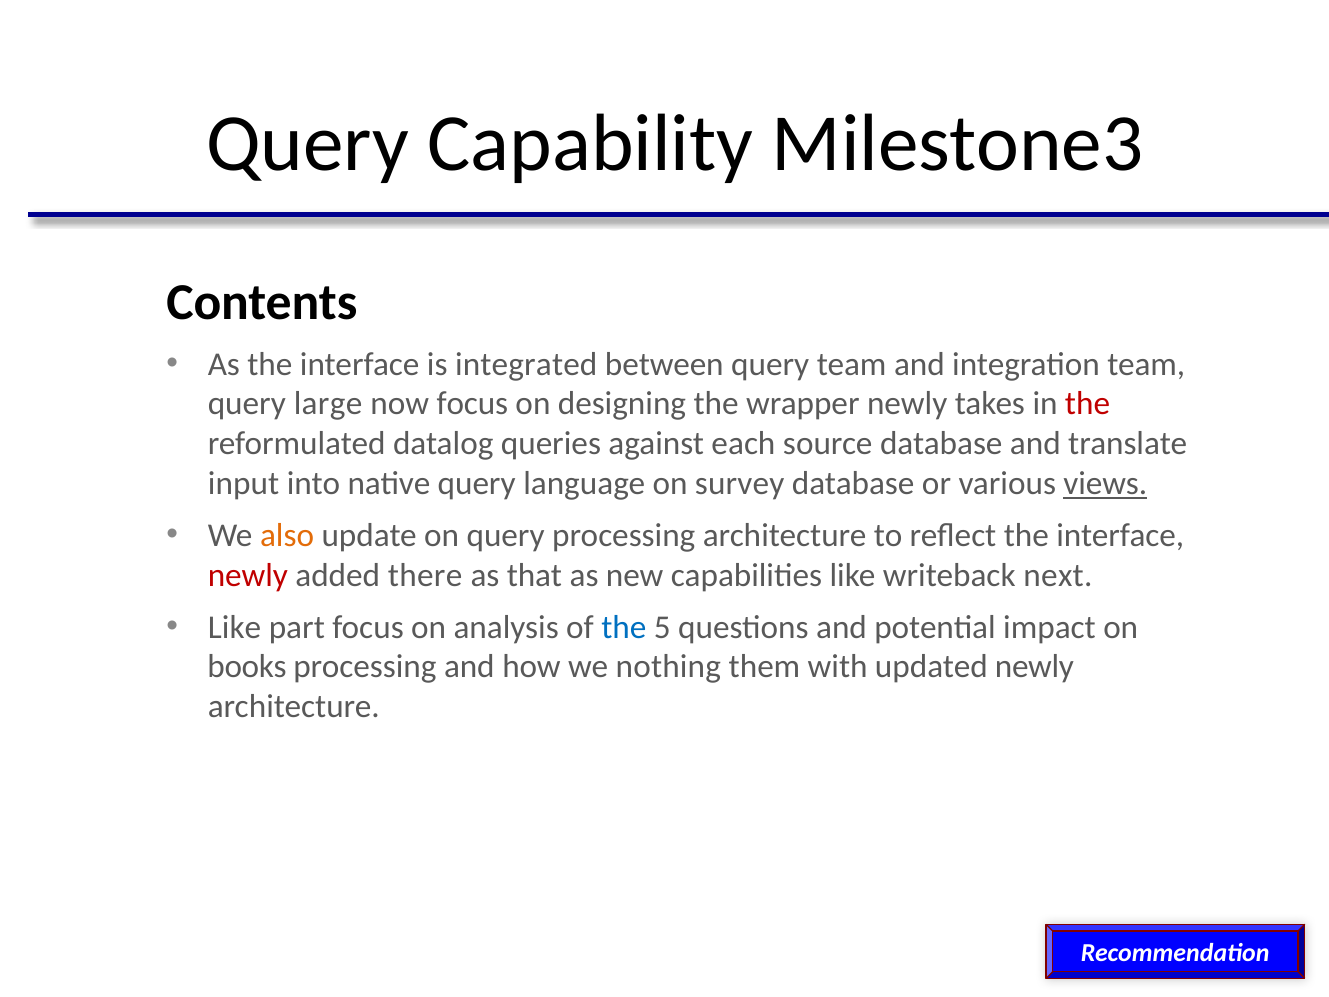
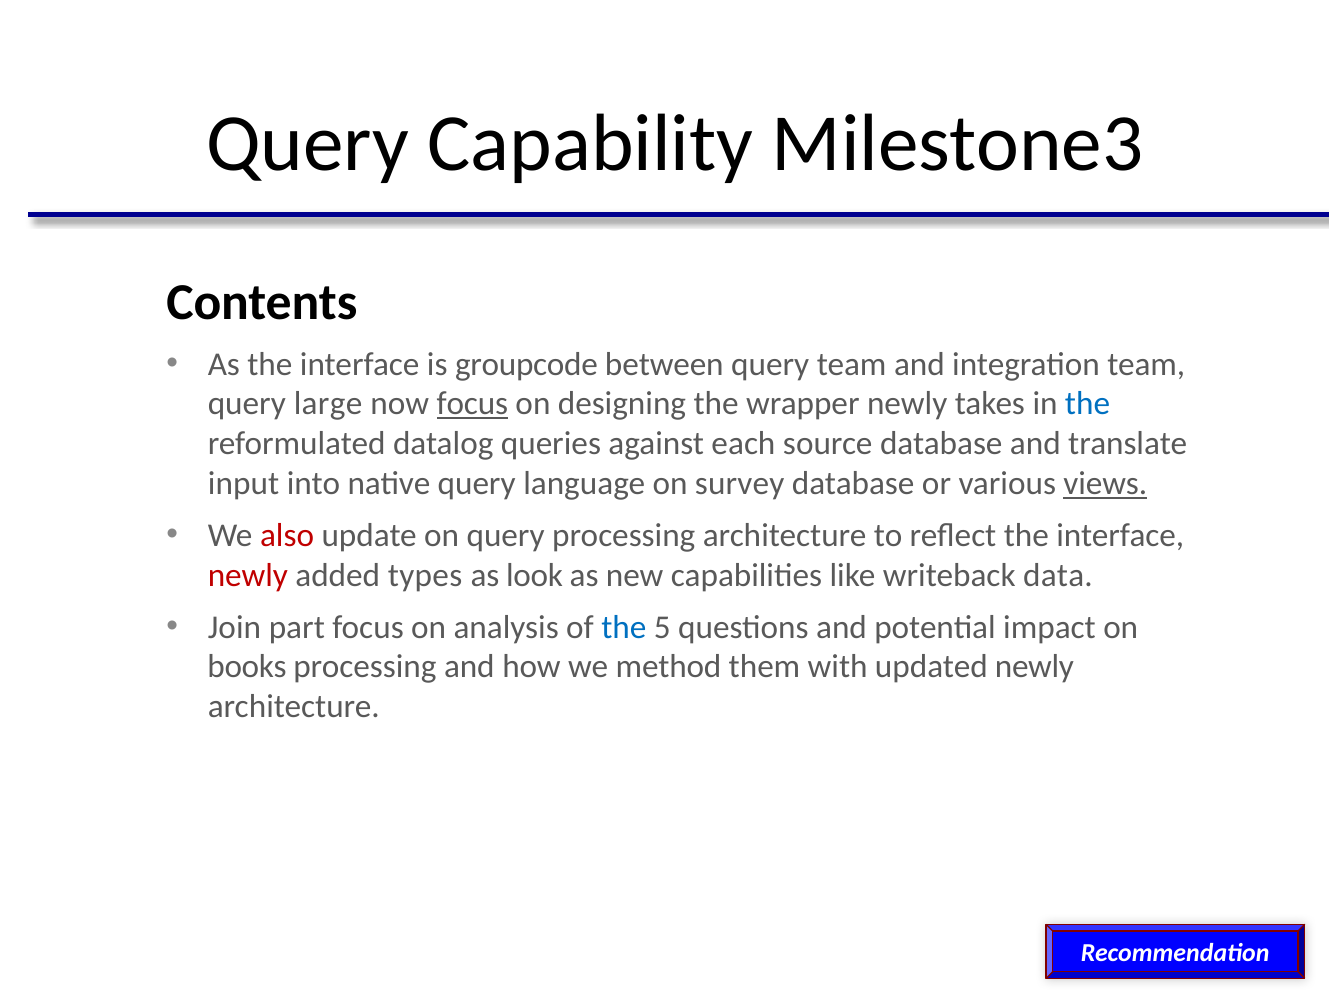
integrated: integrated -> groupcode (526, 364)
focus underline: none -> present (472, 404)
the colour: red -> blue (1088, 404)
also colour: orange -> red (287, 535)
there: there -> types (425, 575)
that: that -> look (535, 575)
next: next -> data (1058, 575)
Like: Like -> Join (234, 627)
nothing: nothing -> method (669, 667)
